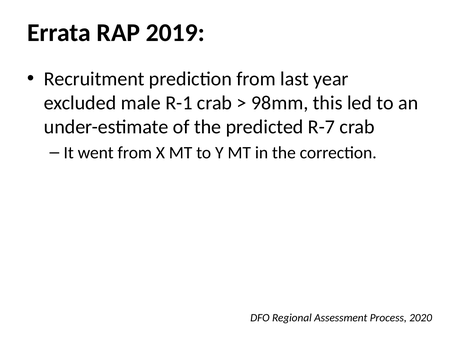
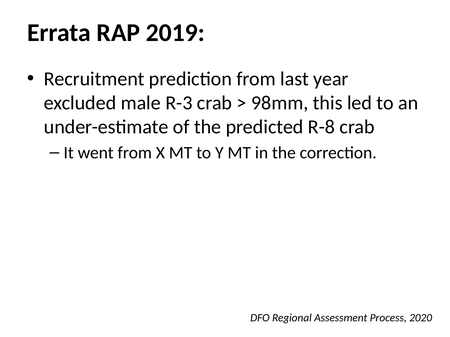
R-1: R-1 -> R-3 (179, 103)
R-7: R-7 -> R-8 (321, 127)
